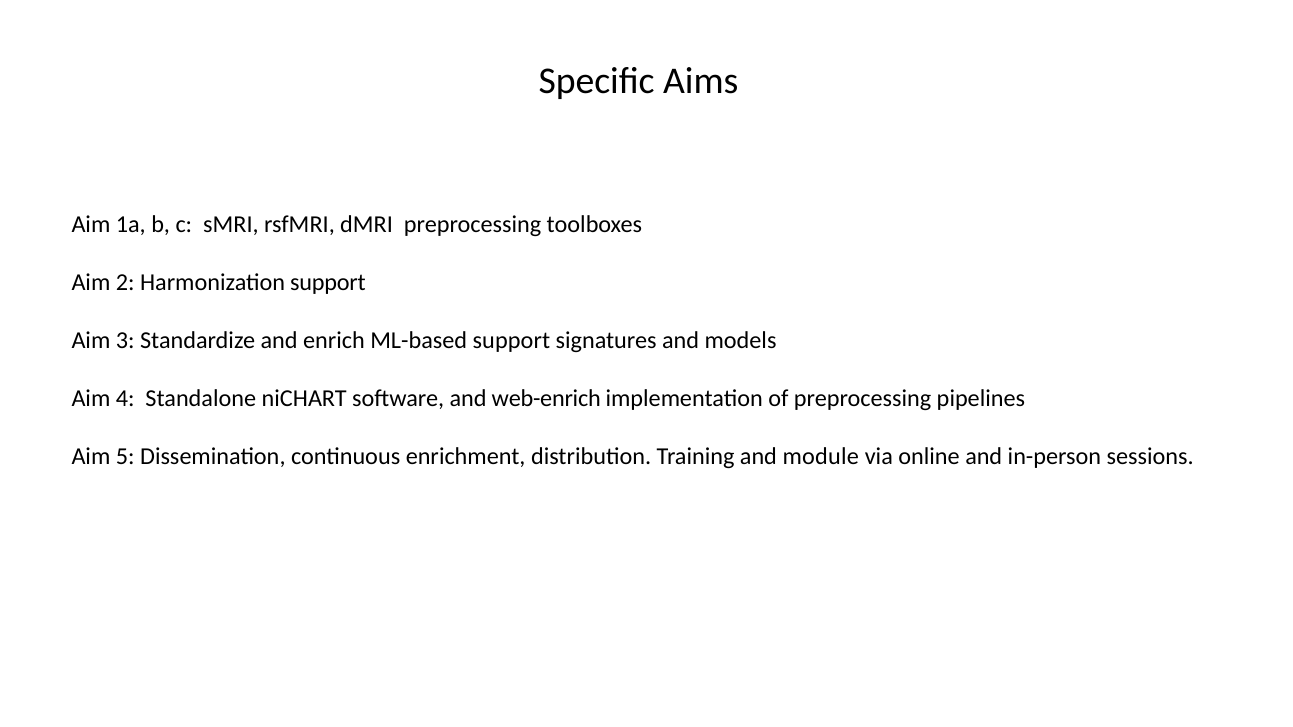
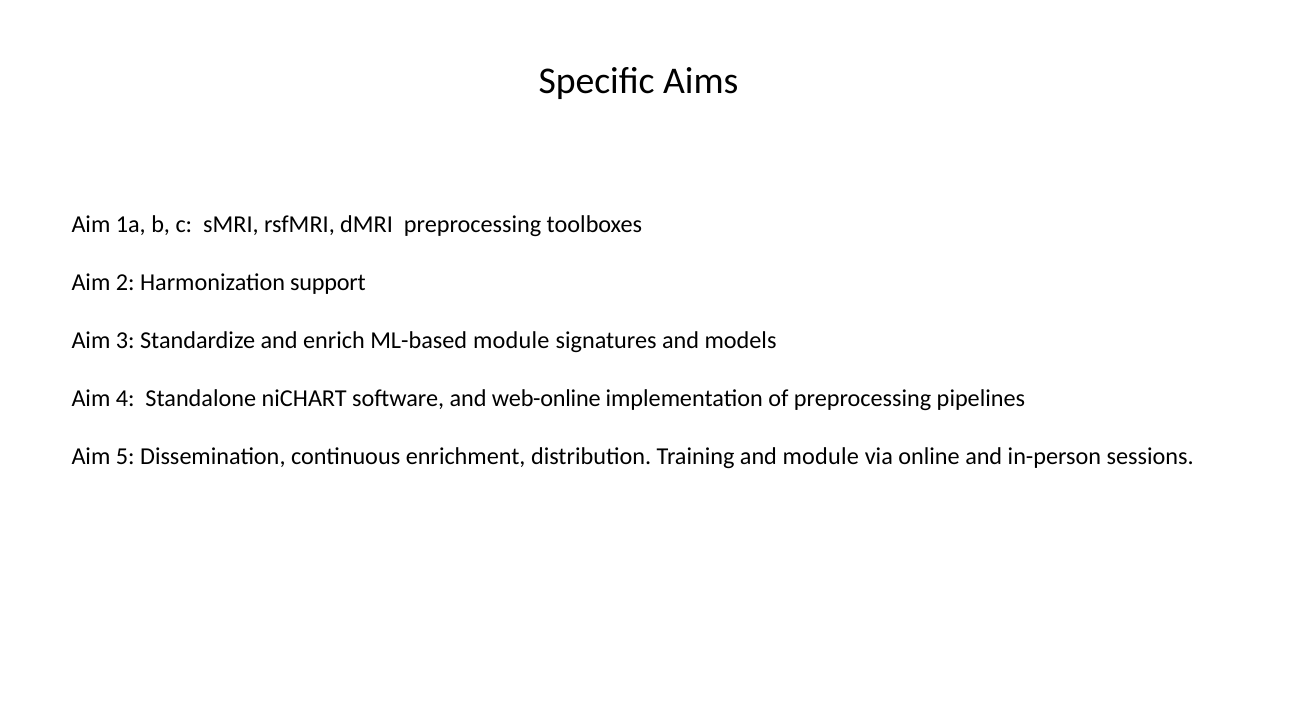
ML-based support: support -> module (511, 340)
web-enrich: web-enrich -> web-online (546, 399)
